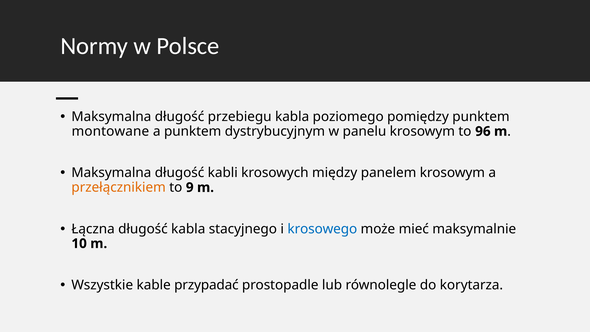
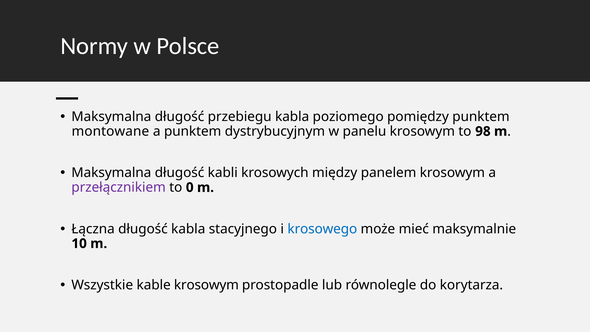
96: 96 -> 98 (483, 131)
przełącznikiem colour: orange -> purple (119, 187)
9: 9 -> 0 (190, 187)
kable przypadać: przypadać -> krosowym (206, 285)
